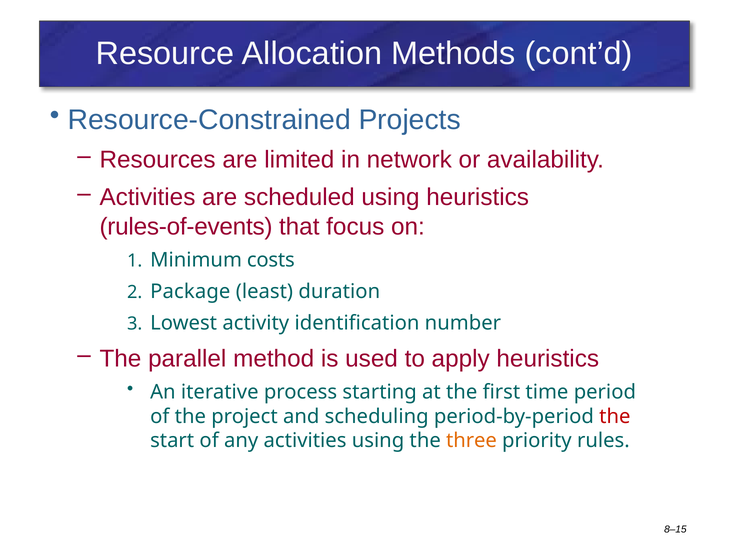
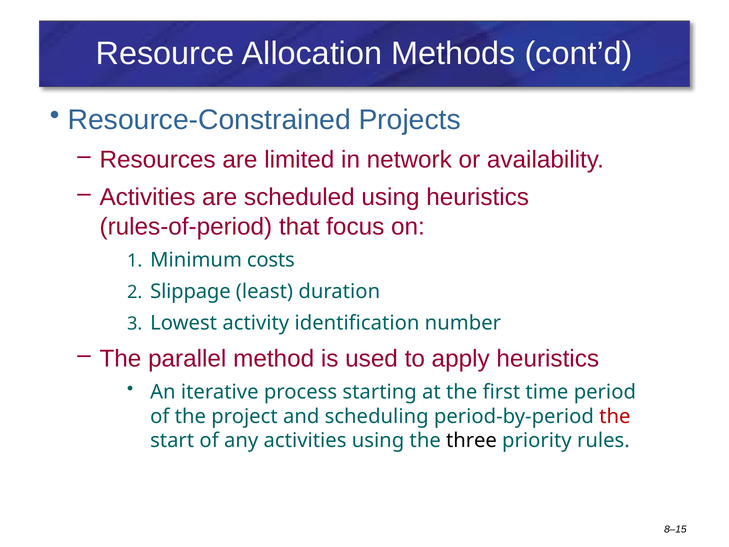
rules-of-events: rules-of-events -> rules-of-period (186, 226)
Package: Package -> Slippage (190, 291)
three colour: orange -> black (472, 440)
